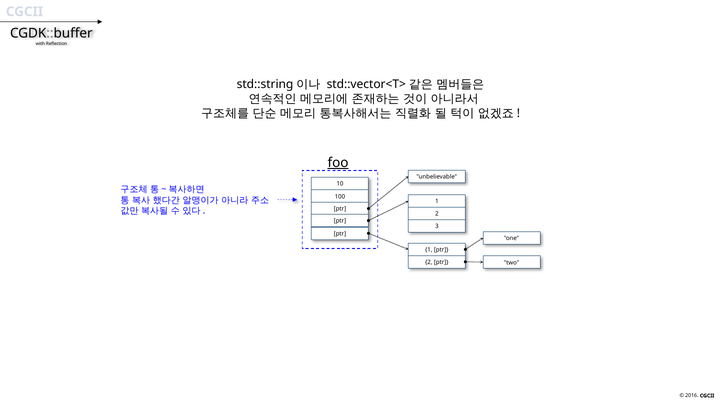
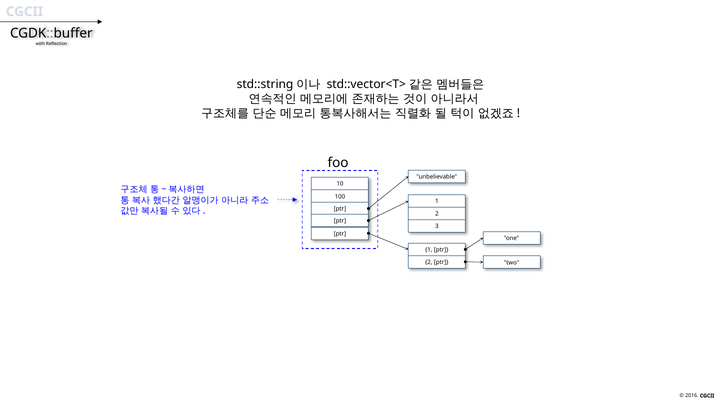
foo underline: present -> none (338, 163)
